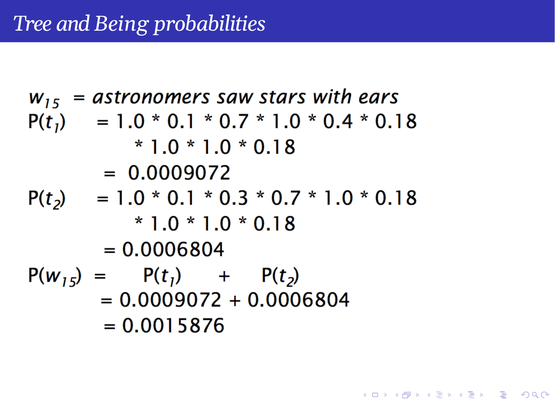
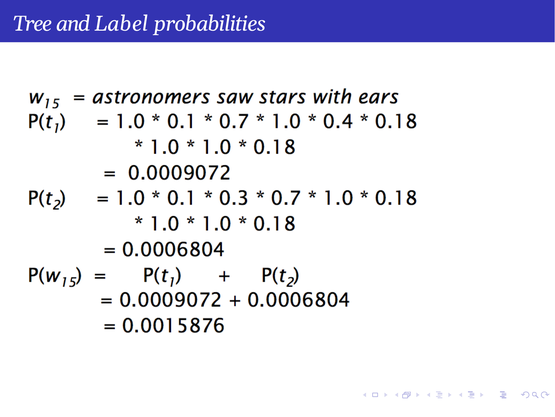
Being: Being -> Label (121, 24)
